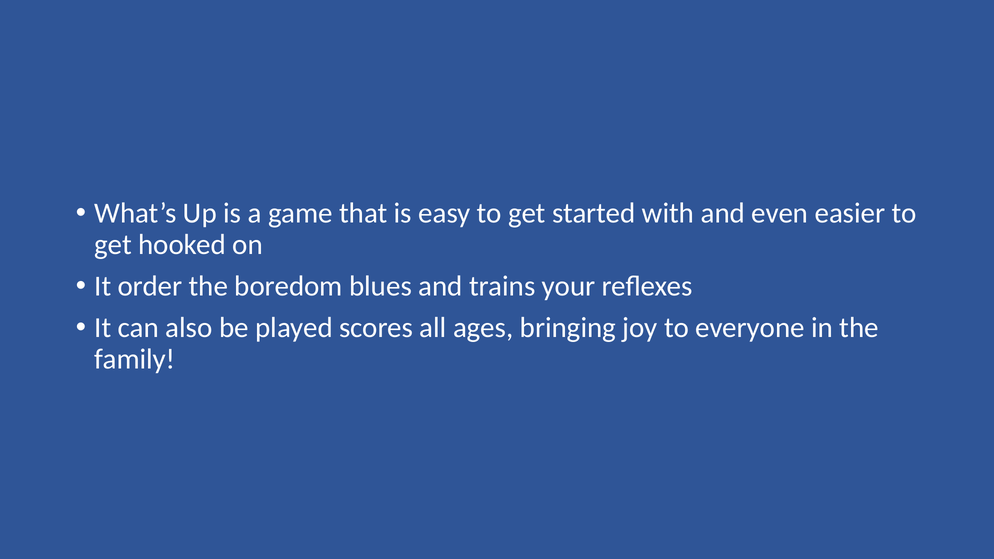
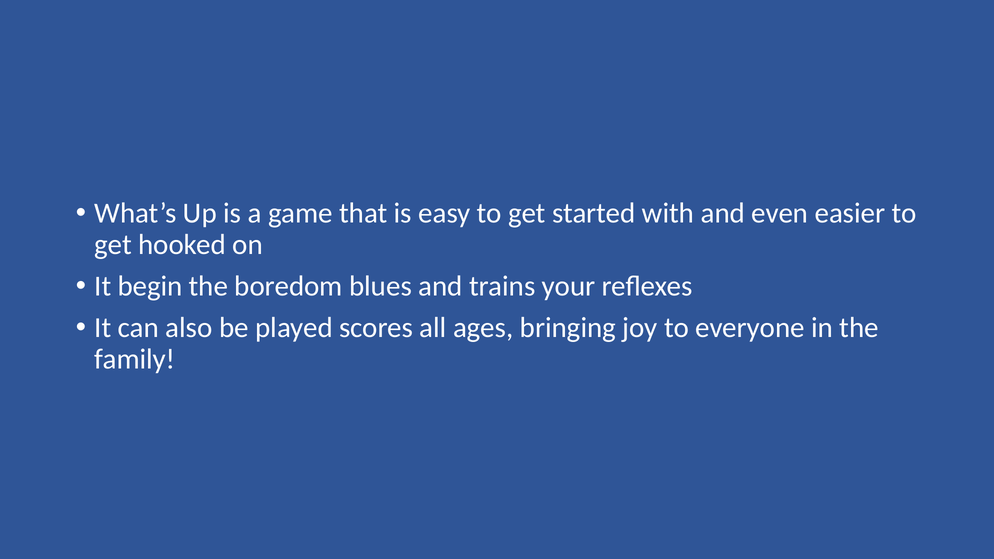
order: order -> begin (150, 286)
